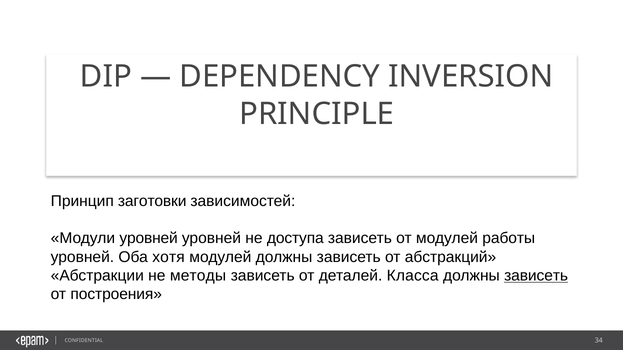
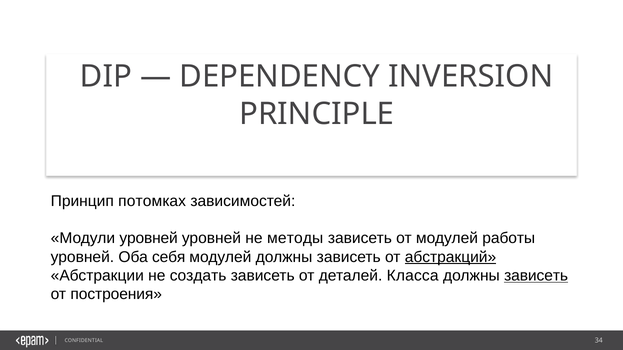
заготовки: заготовки -> потомках (152, 201)
доступа: доступа -> методы (295, 239)
хотя: хотя -> себя (169, 257)
абстракций underline: none -> present (450, 257)
методы: методы -> создать (198, 276)
